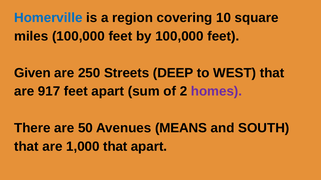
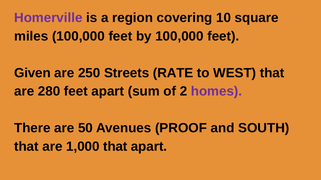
Homerville colour: blue -> purple (48, 18)
DEEP: DEEP -> RATE (173, 73)
917: 917 -> 280 (49, 92)
MEANS: MEANS -> PROOF (181, 128)
